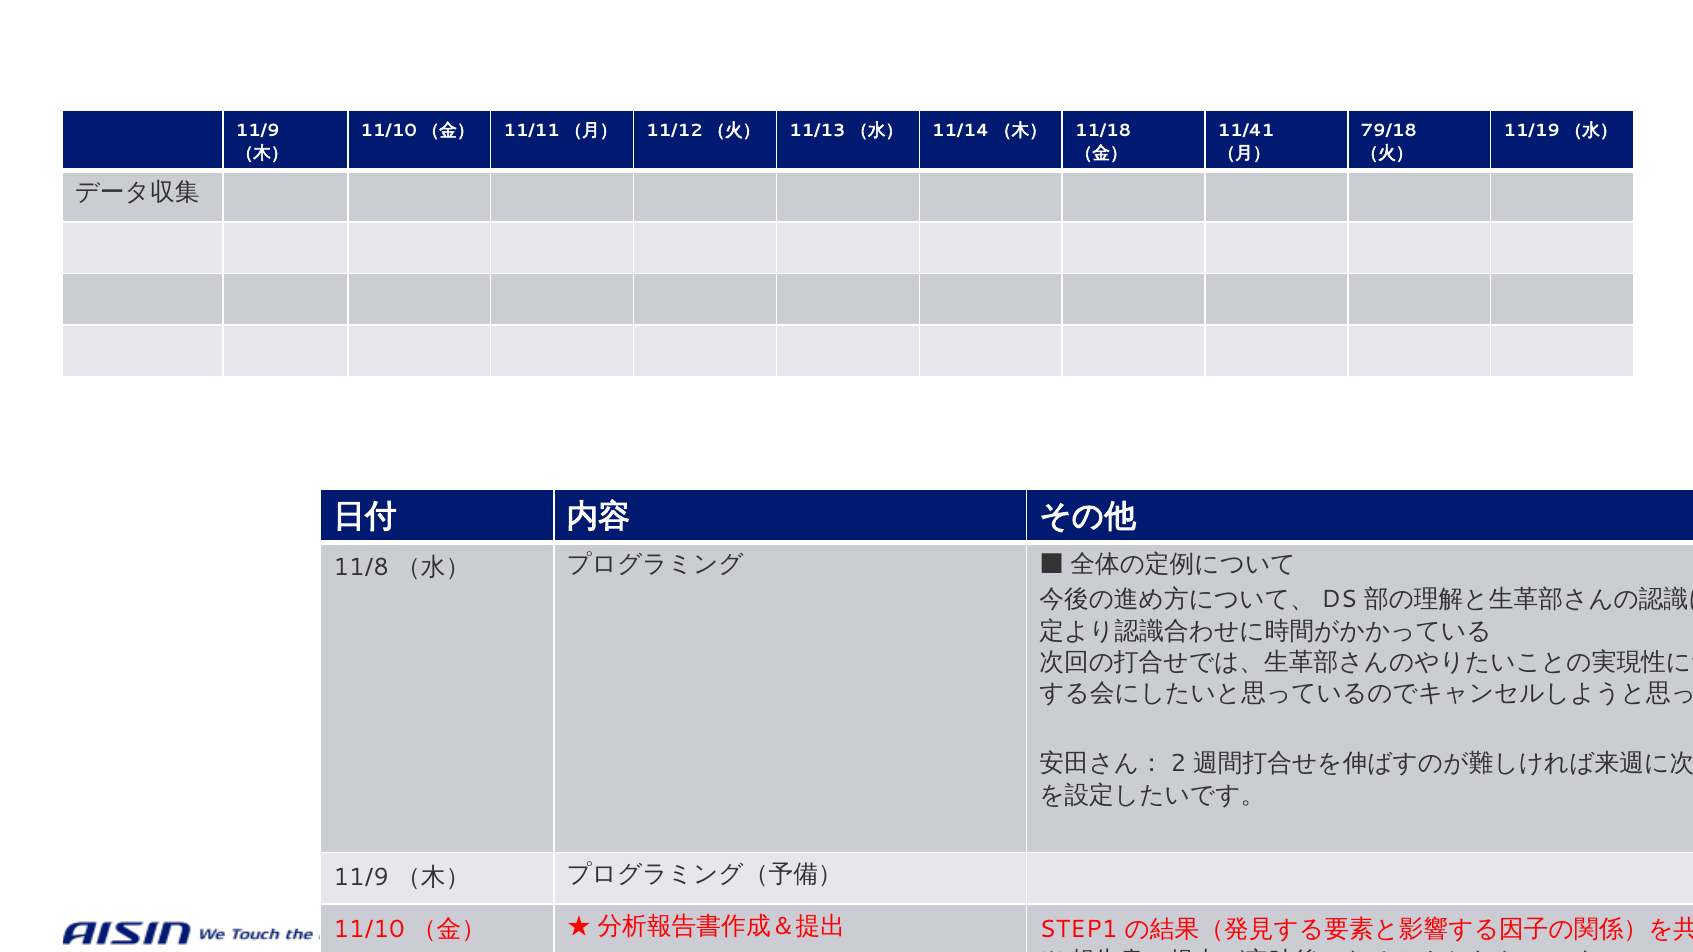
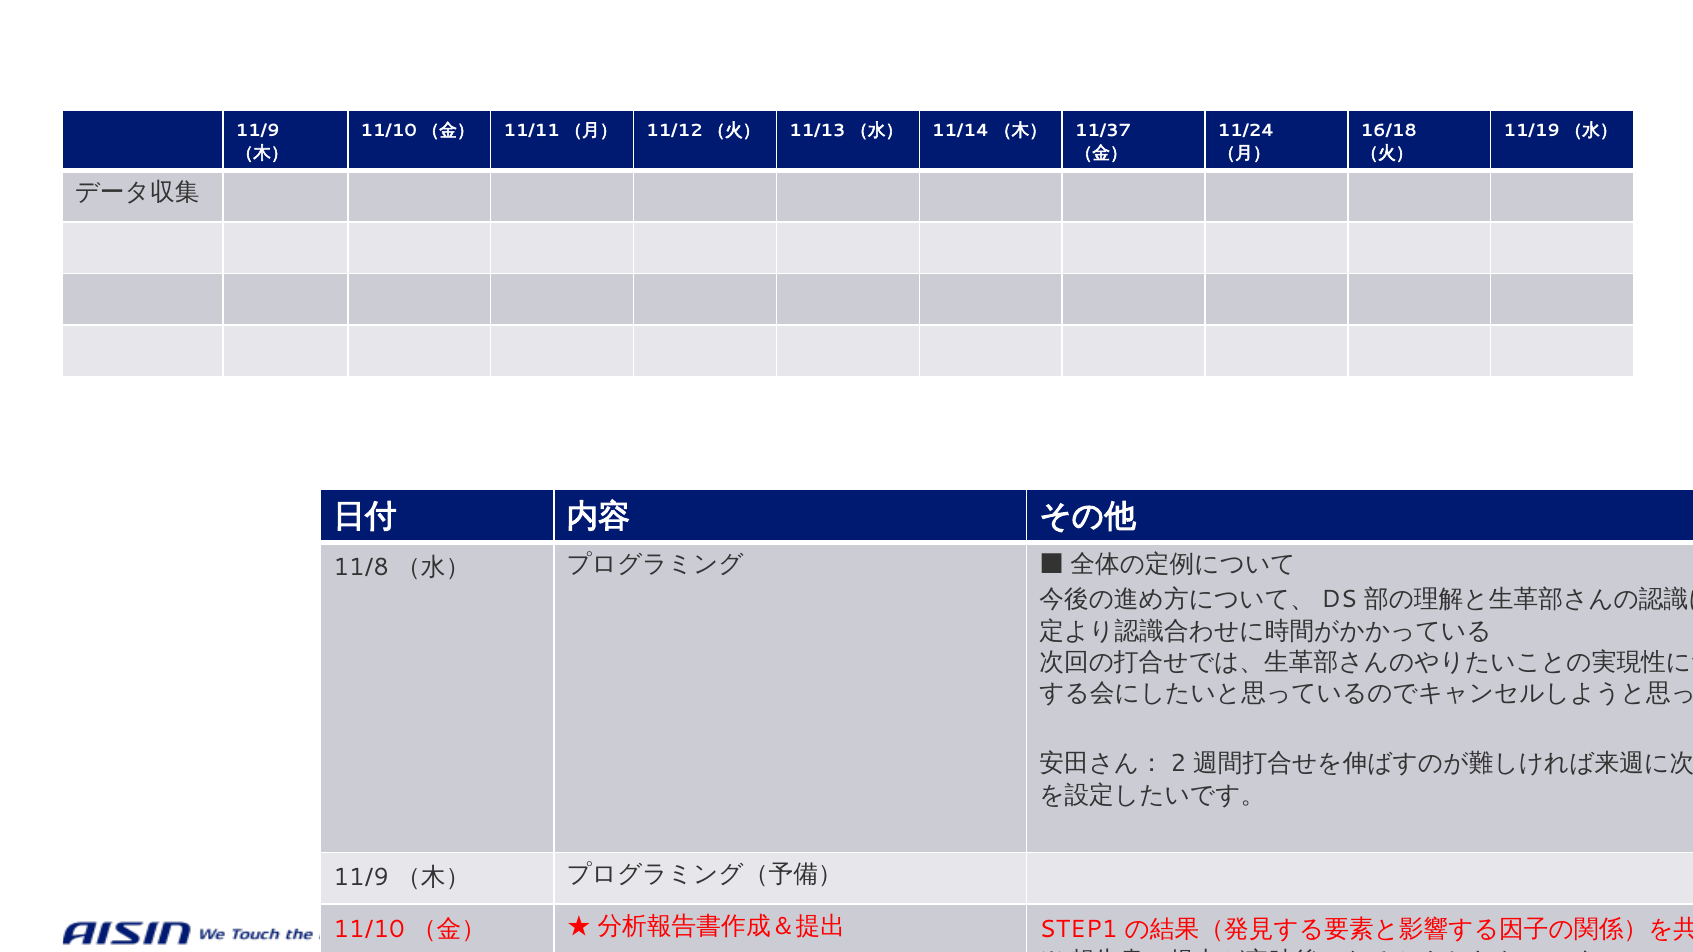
11/18: 11/18 -> 11/37 (1103, 130)
11/41: 11/41 -> 11/24 (1246, 130)
79/18: 79/18 -> 16/18 (1389, 130)
